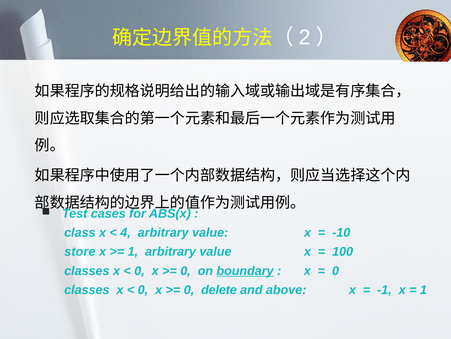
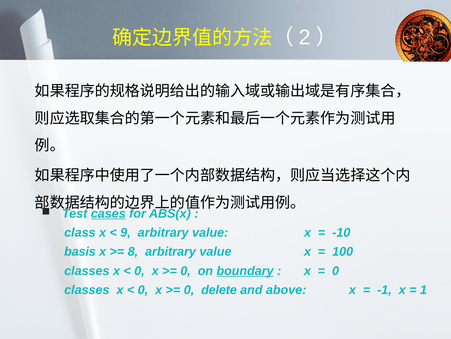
cases underline: none -> present (108, 213)
4: 4 -> 9 (126, 232)
store: store -> basis (80, 251)
1: 1 -> 8 (133, 251)
